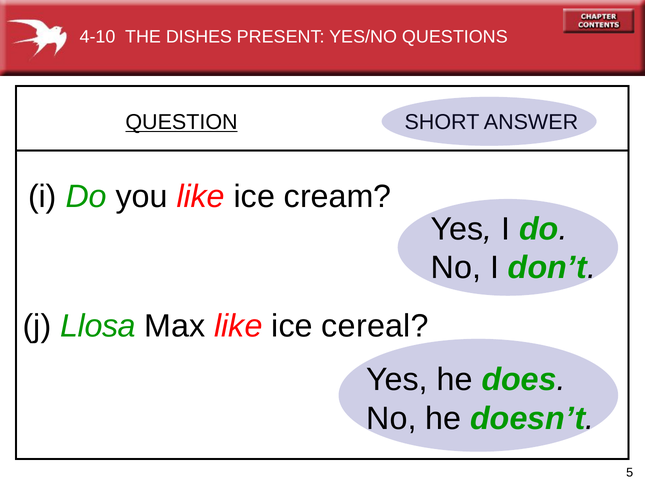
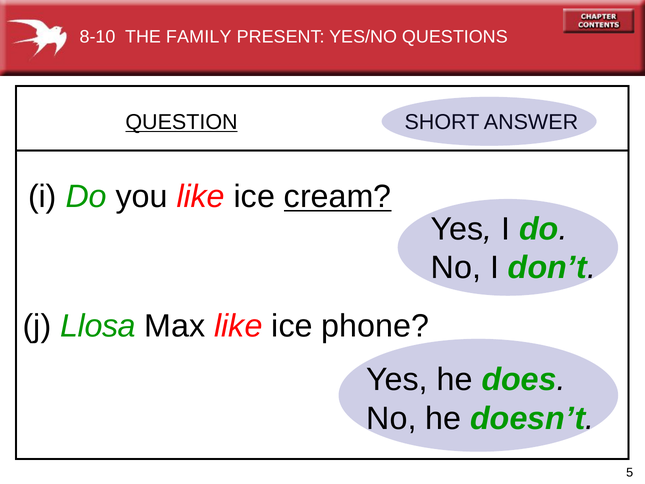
4-10: 4-10 -> 8-10 (97, 37)
DISHES: DISHES -> FAMILY (199, 37)
cream underline: none -> present (338, 197)
cereal: cereal -> phone (375, 326)
